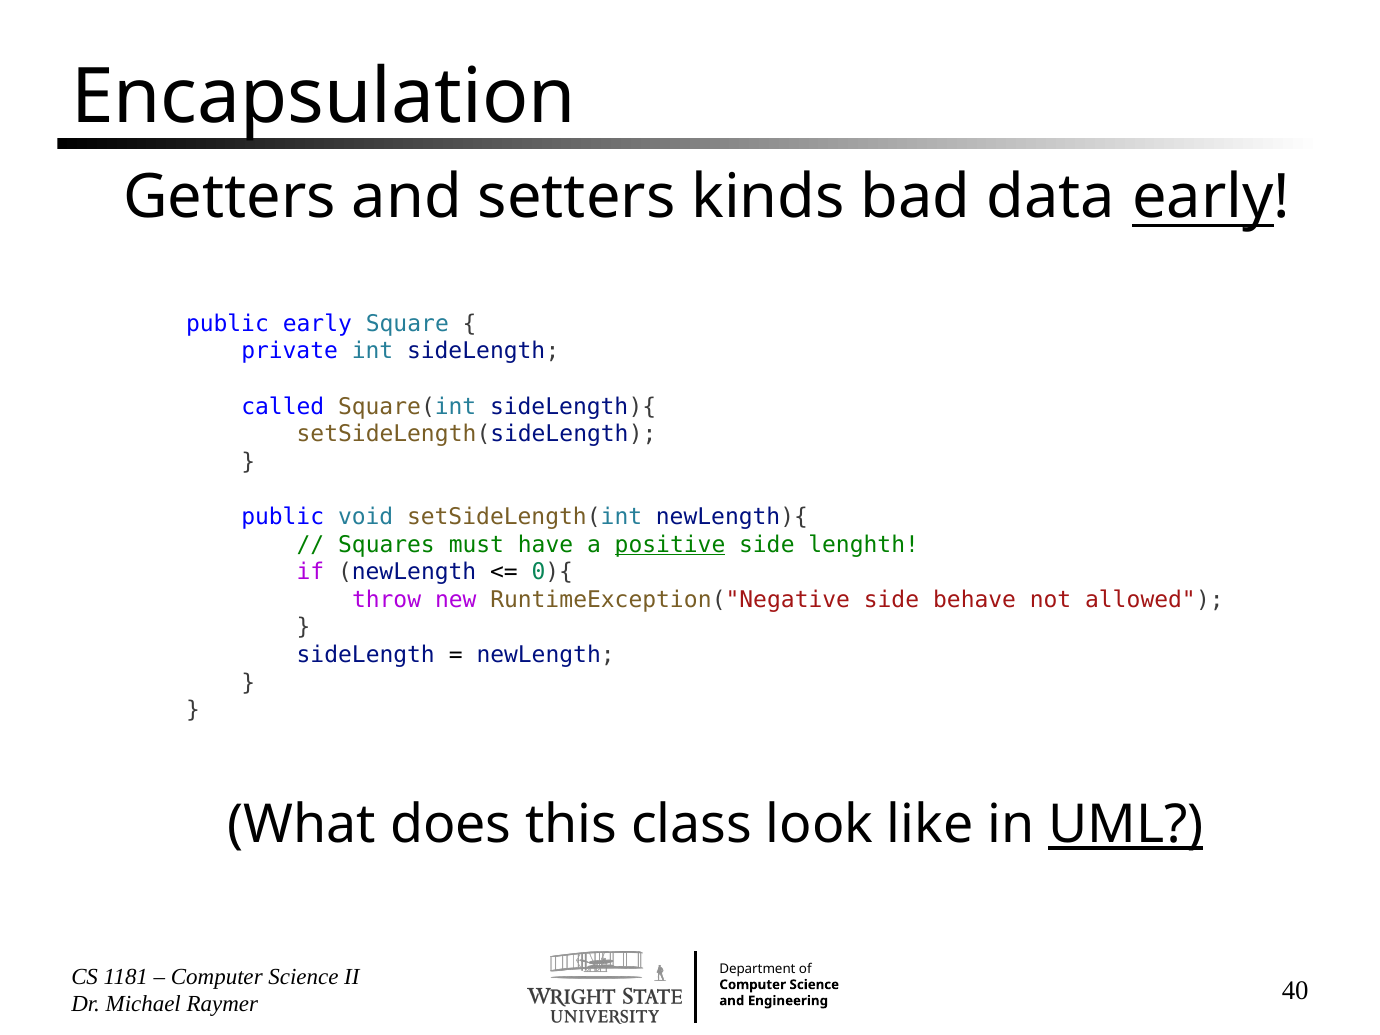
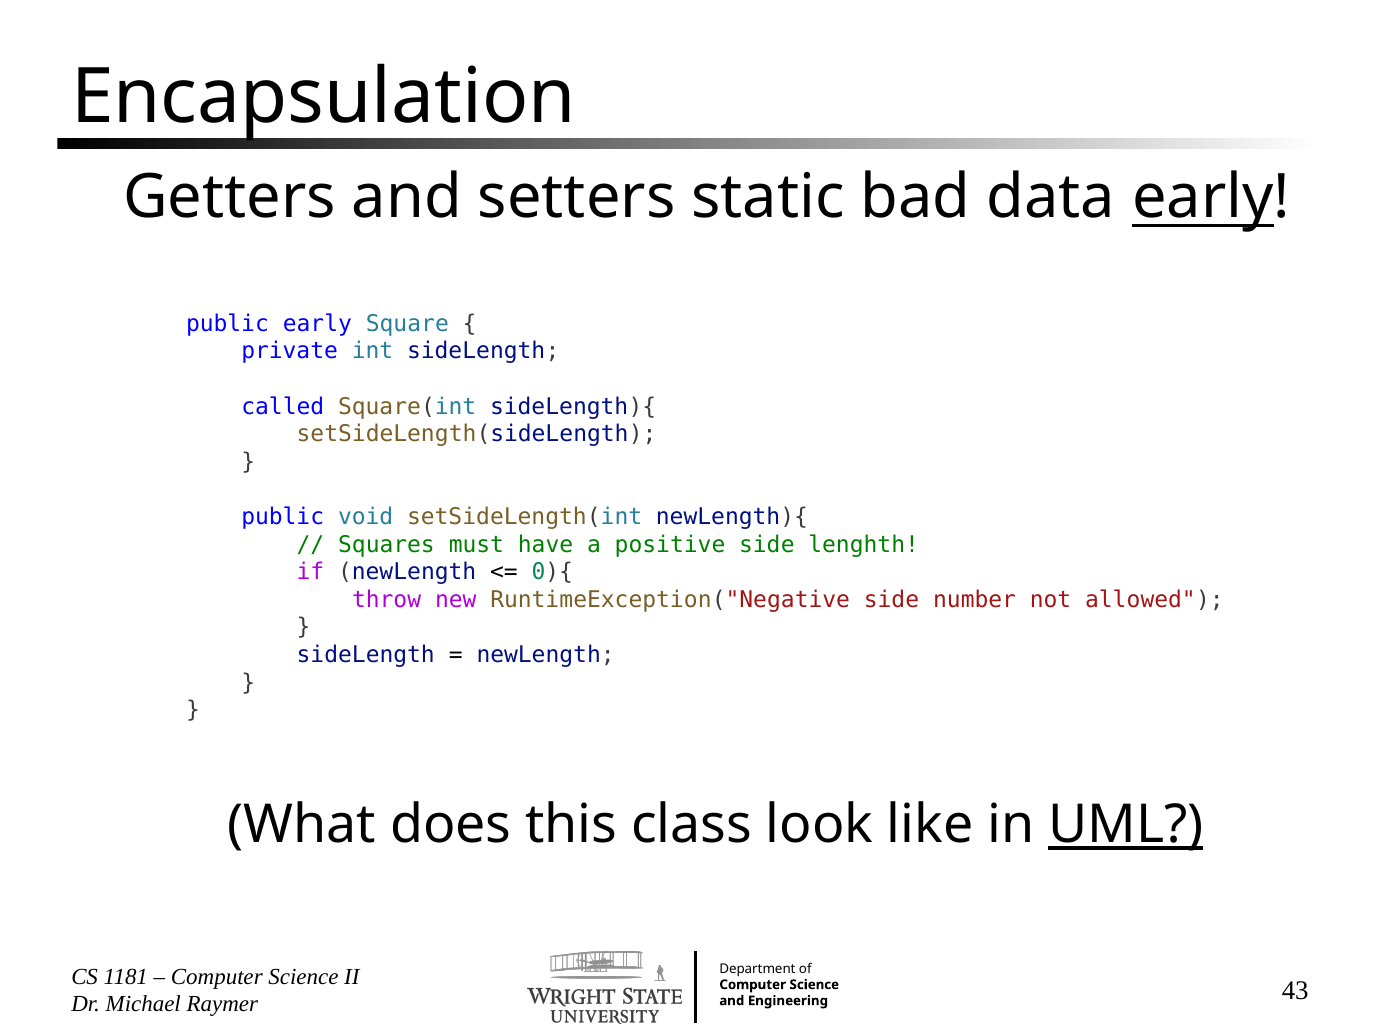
kinds: kinds -> static (768, 198)
positive underline: present -> none (670, 544)
behave: behave -> number (975, 600)
40: 40 -> 43 (1295, 991)
